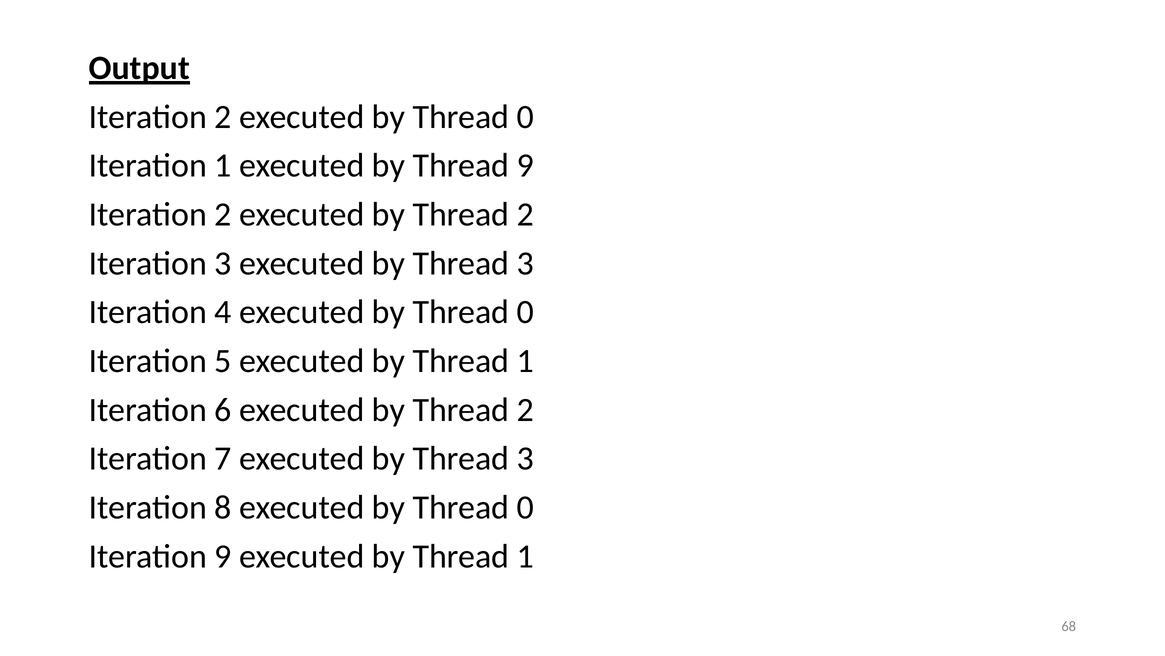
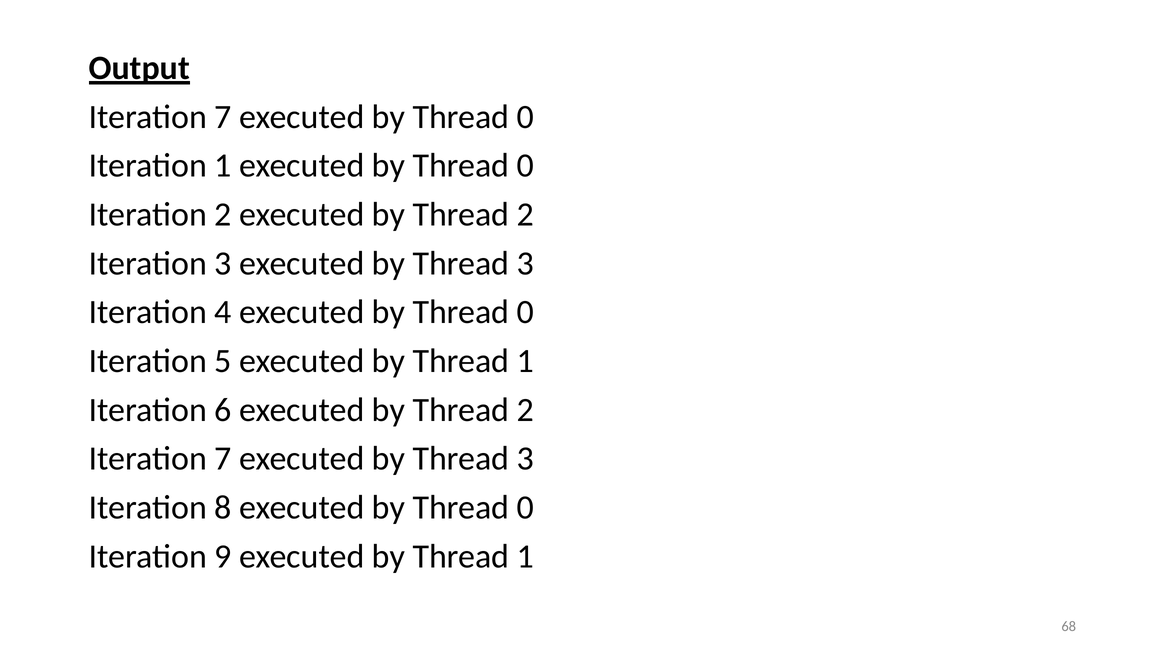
2: 2 -> 7 (223, 117)
9: 9 -> 0 (525, 166)
